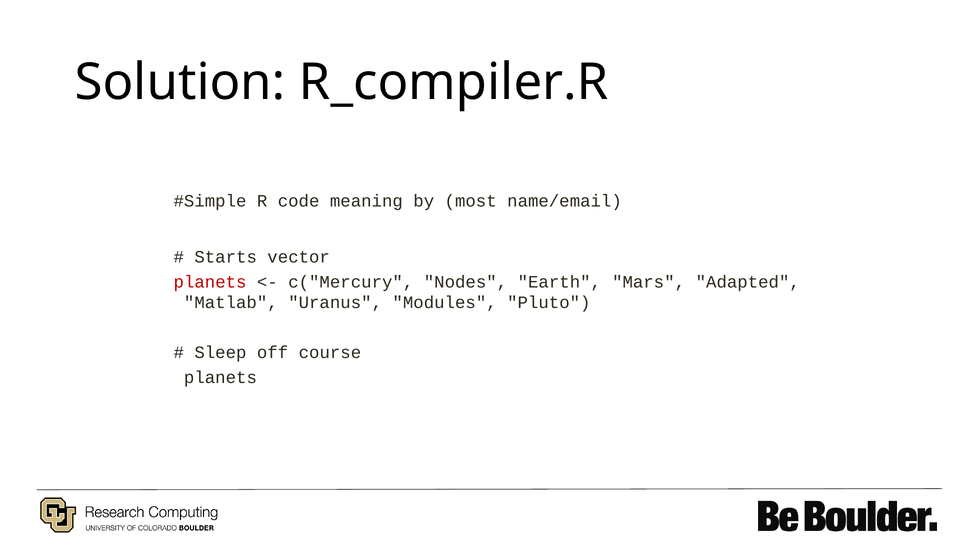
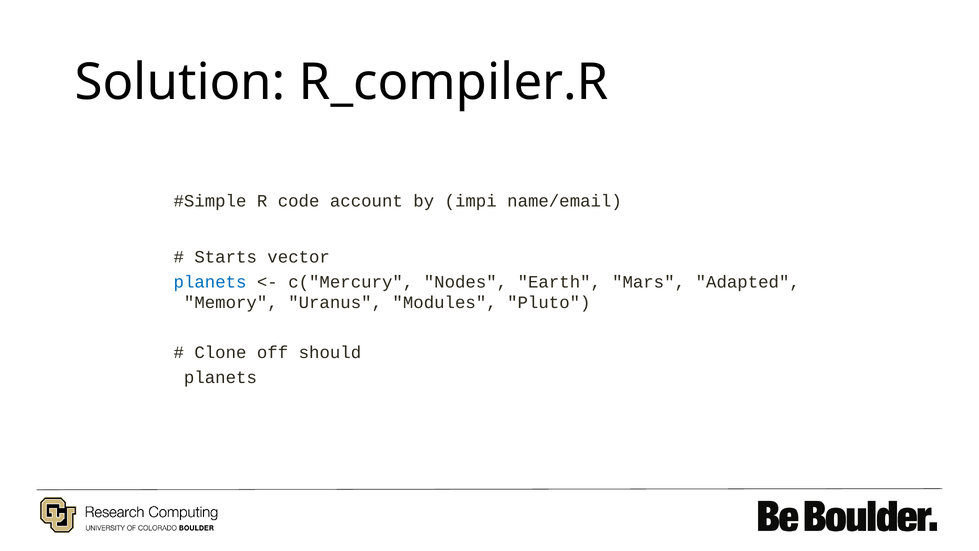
meaning: meaning -> account (366, 201)
most: most -> impi (471, 201)
planets colour: red -> blue (210, 282)
Matlab: Matlab -> Memory (231, 303)
Sleep: Sleep -> Clone (220, 352)
course: course -> should (330, 352)
